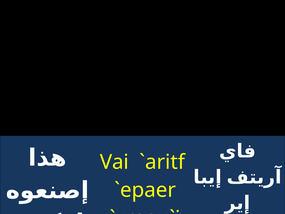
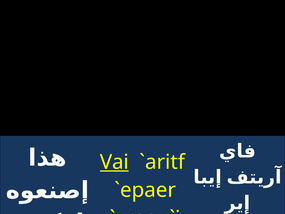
Vai underline: none -> present (114, 162)
